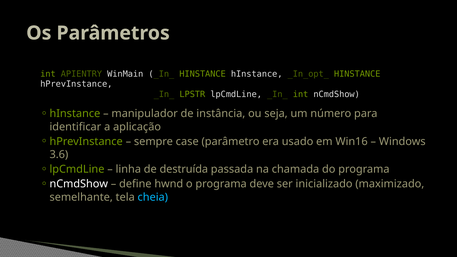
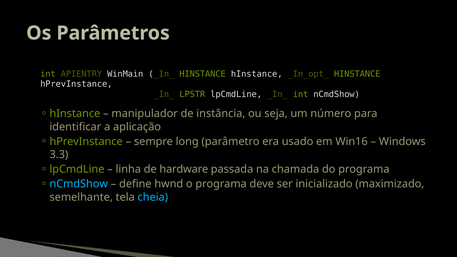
case: case -> long (187, 141)
3.6: 3.6 -> 3.3 (59, 155)
destruída: destruída -> hardware (184, 169)
nCmdShow colour: white -> light blue (79, 184)
